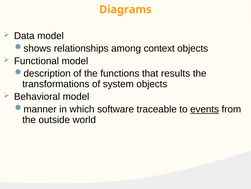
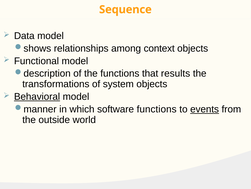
Diagrams: Diagrams -> Sequence (125, 10)
Behavioral underline: none -> present (37, 96)
software traceable: traceable -> functions (157, 109)
